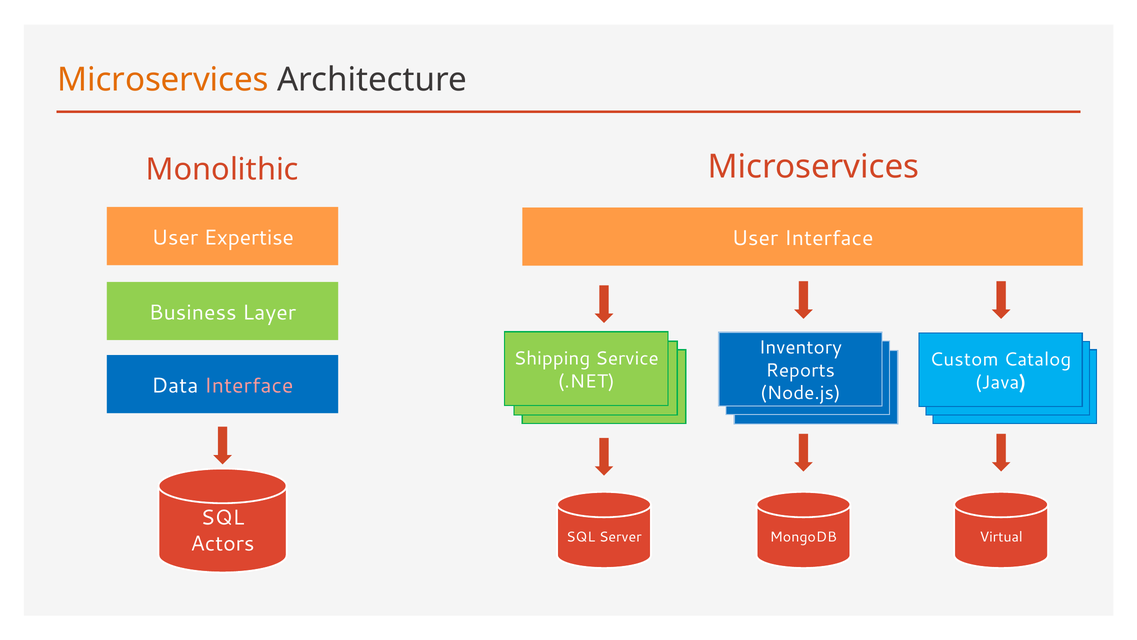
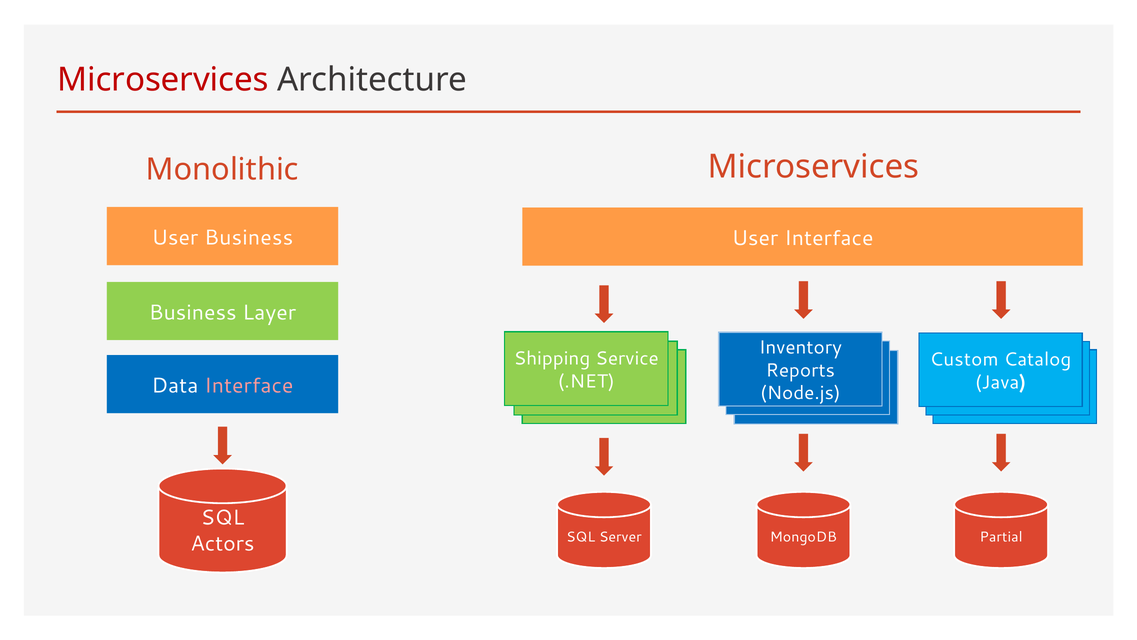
Microservices colour: orange -> red (163, 80)
User Expertise: Expertise -> Business (249, 237)
Virtual: Virtual -> Partial (1001, 537)
